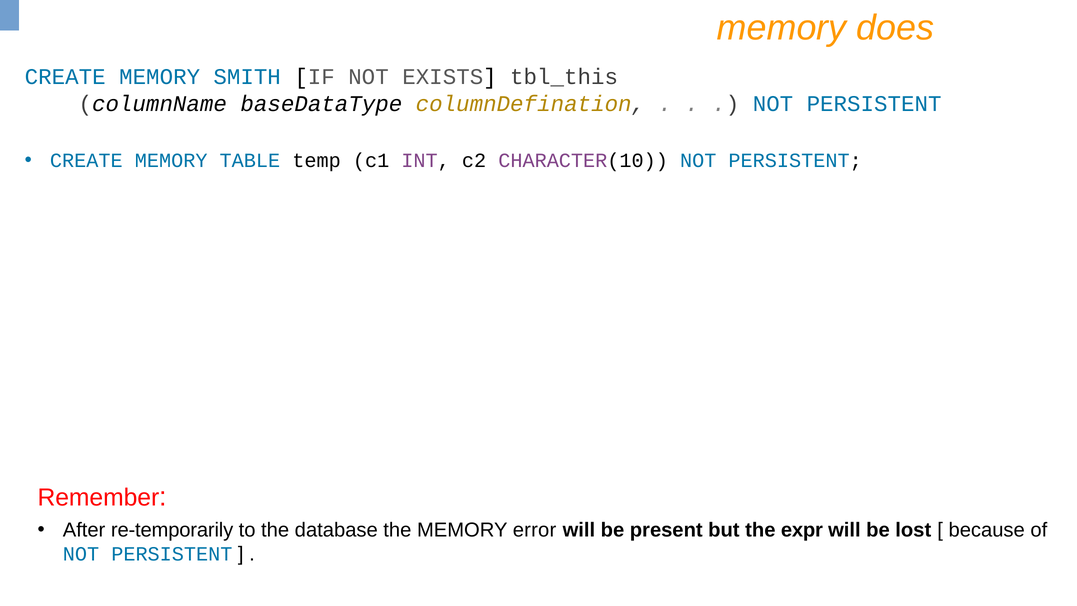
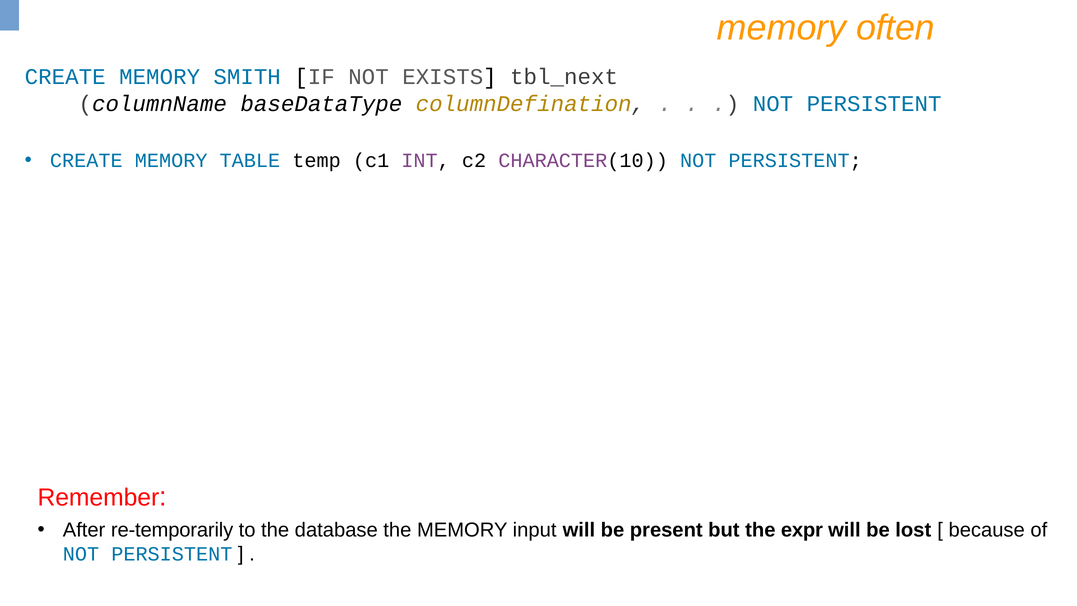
does: does -> often (895, 28)
tbl_this: tbl_this -> tbl_next (564, 77)
error: error -> input (535, 530)
